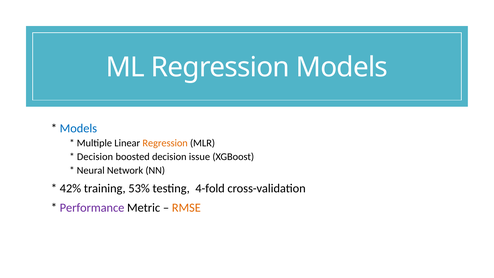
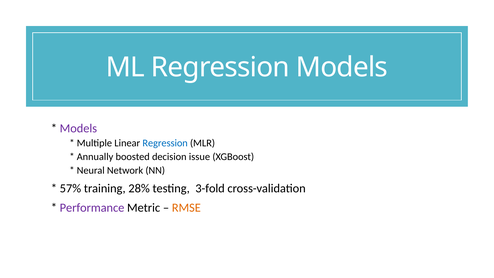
Models colour: blue -> purple (78, 128)
Regression colour: orange -> blue (165, 143)
Decision: Decision -> Annually (95, 157)
42%: 42% -> 57% (70, 188)
53%: 53% -> 28% (139, 188)
4-fold: 4-fold -> 3-fold (210, 188)
